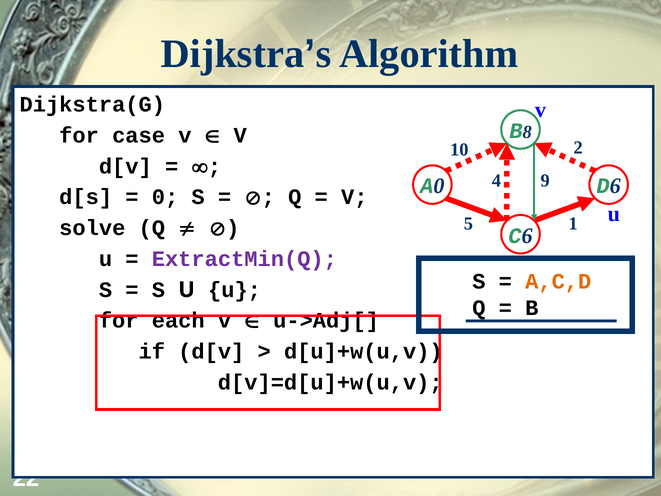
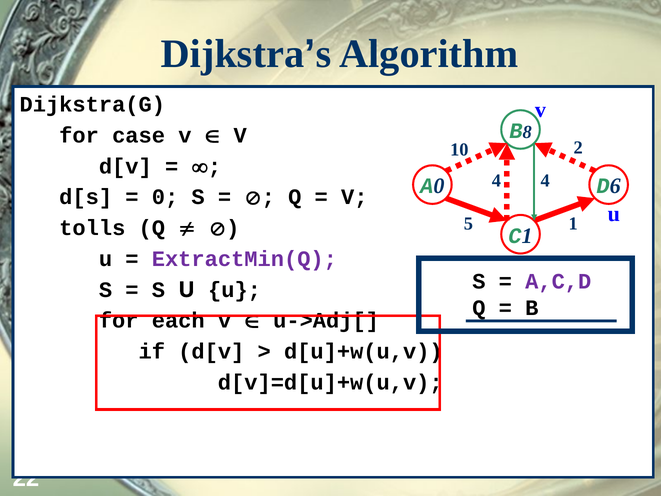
4 9: 9 -> 4 (545, 181)
solve: solve -> tolls (92, 228)
6: 6 -> 1 (527, 236)
A,C,D colour: orange -> purple (558, 281)
